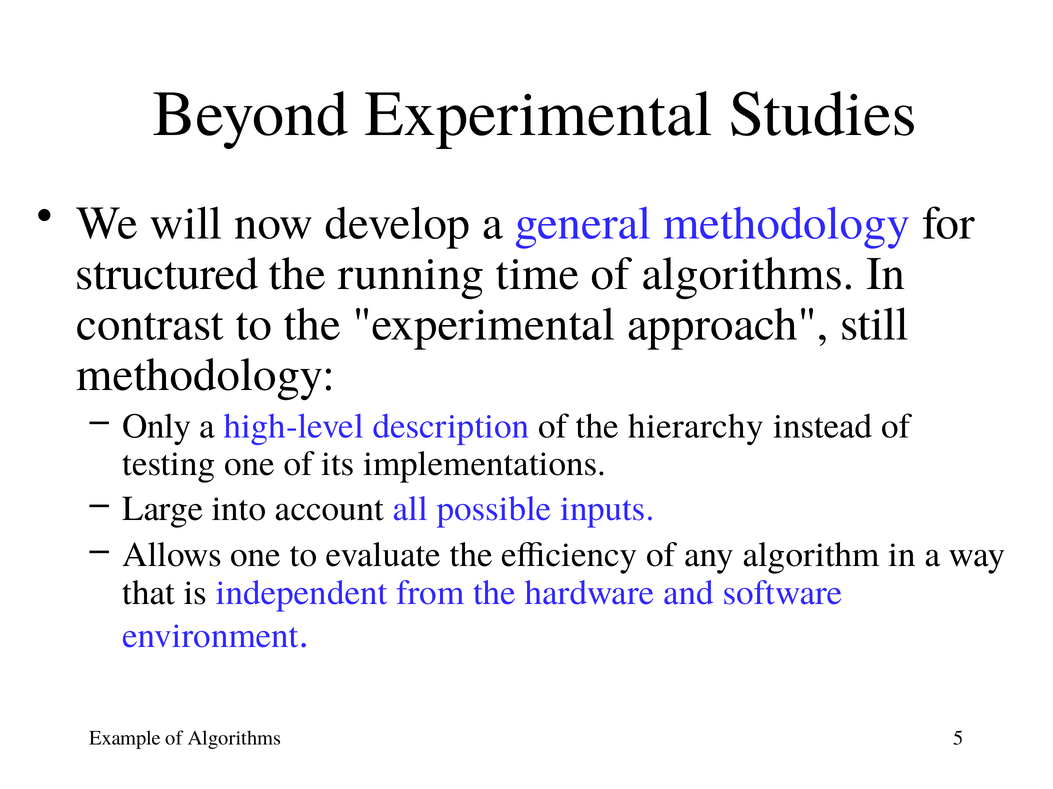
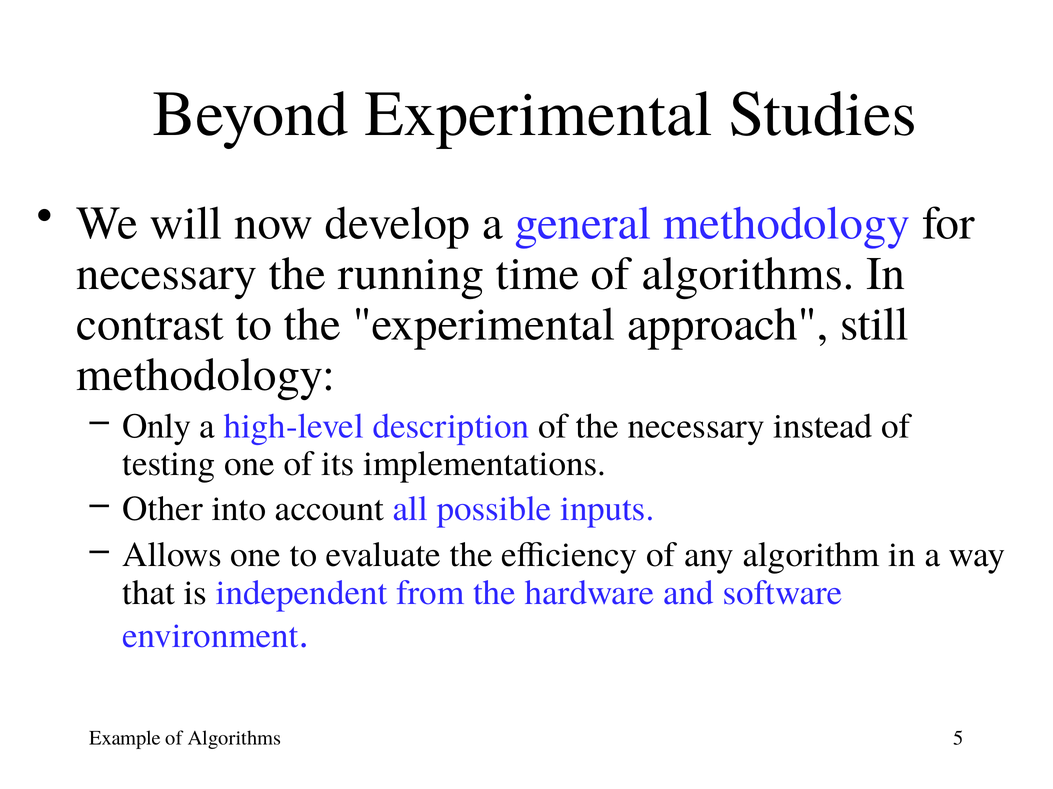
structured: structured -> necessary (167, 274)
the hierarchy: hierarchy -> necessary (696, 426)
Large: Large -> Other (163, 509)
